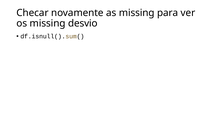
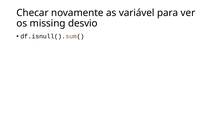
as missing: missing -> variável (137, 13)
